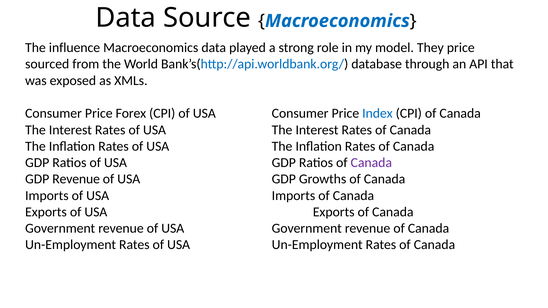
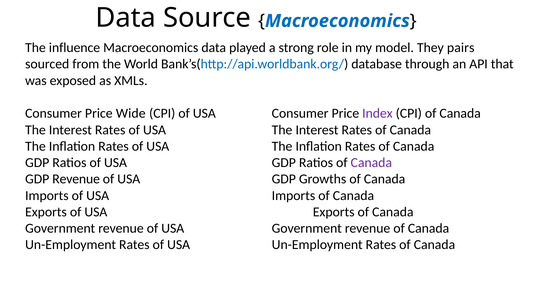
They price: price -> pairs (461, 48)
Forex: Forex -> Wide (131, 113)
Index colour: blue -> purple (377, 113)
